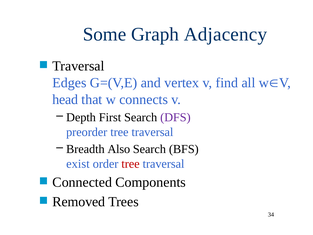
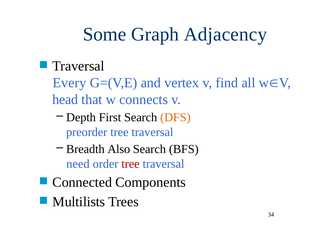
Edges: Edges -> Every (69, 83)
DFS colour: purple -> orange (175, 117)
exist: exist -> need (78, 164)
Removed: Removed -> Multilists (79, 202)
